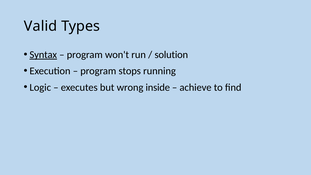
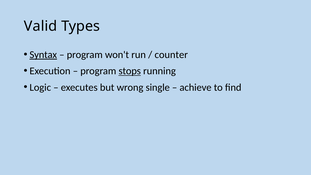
solution: solution -> counter (171, 55)
stops underline: none -> present (130, 71)
inside: inside -> single (158, 87)
